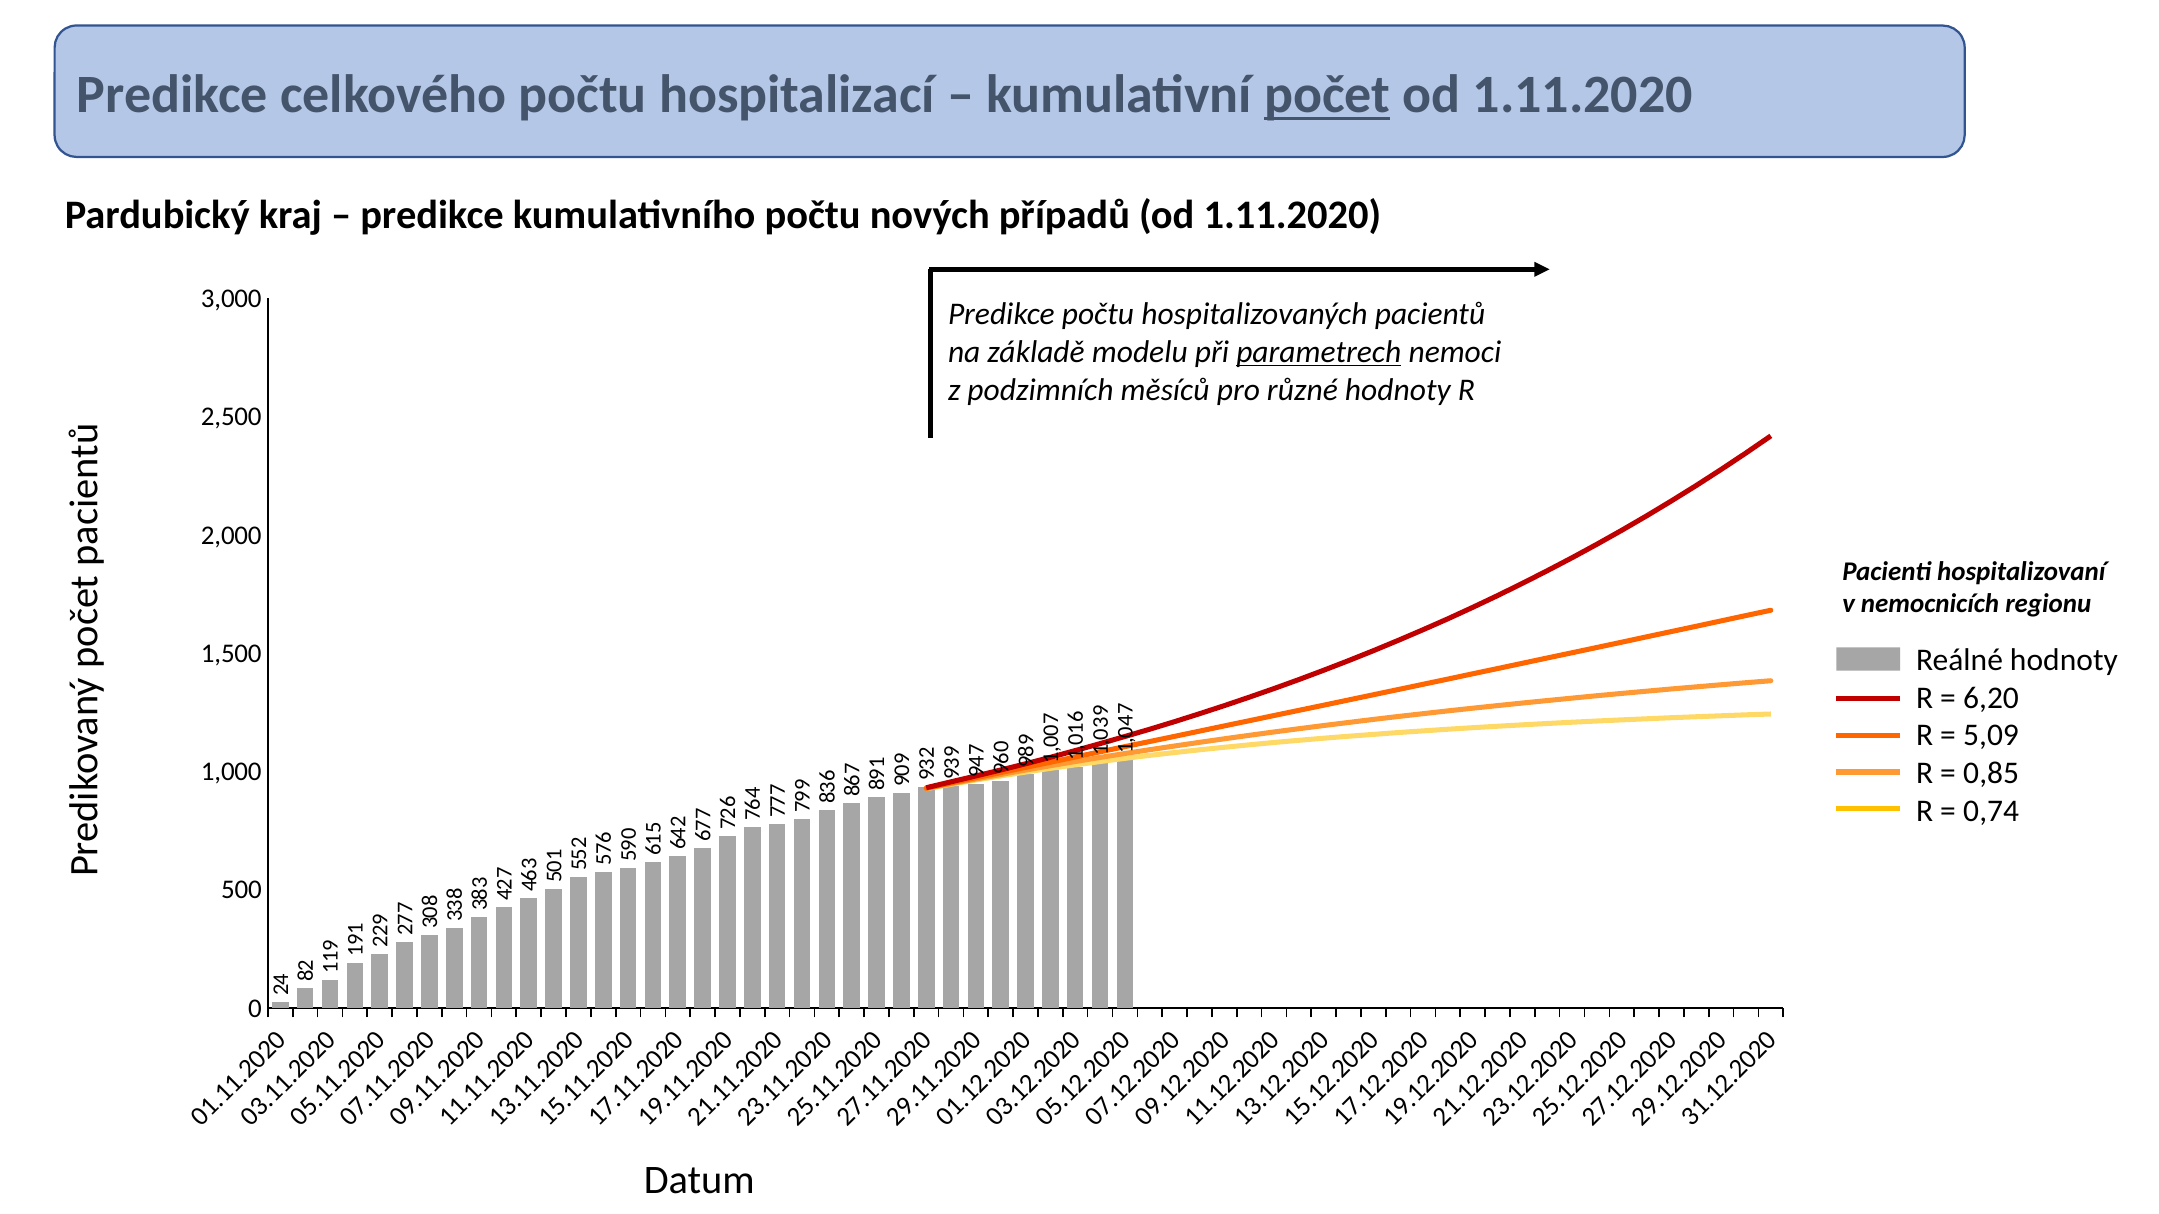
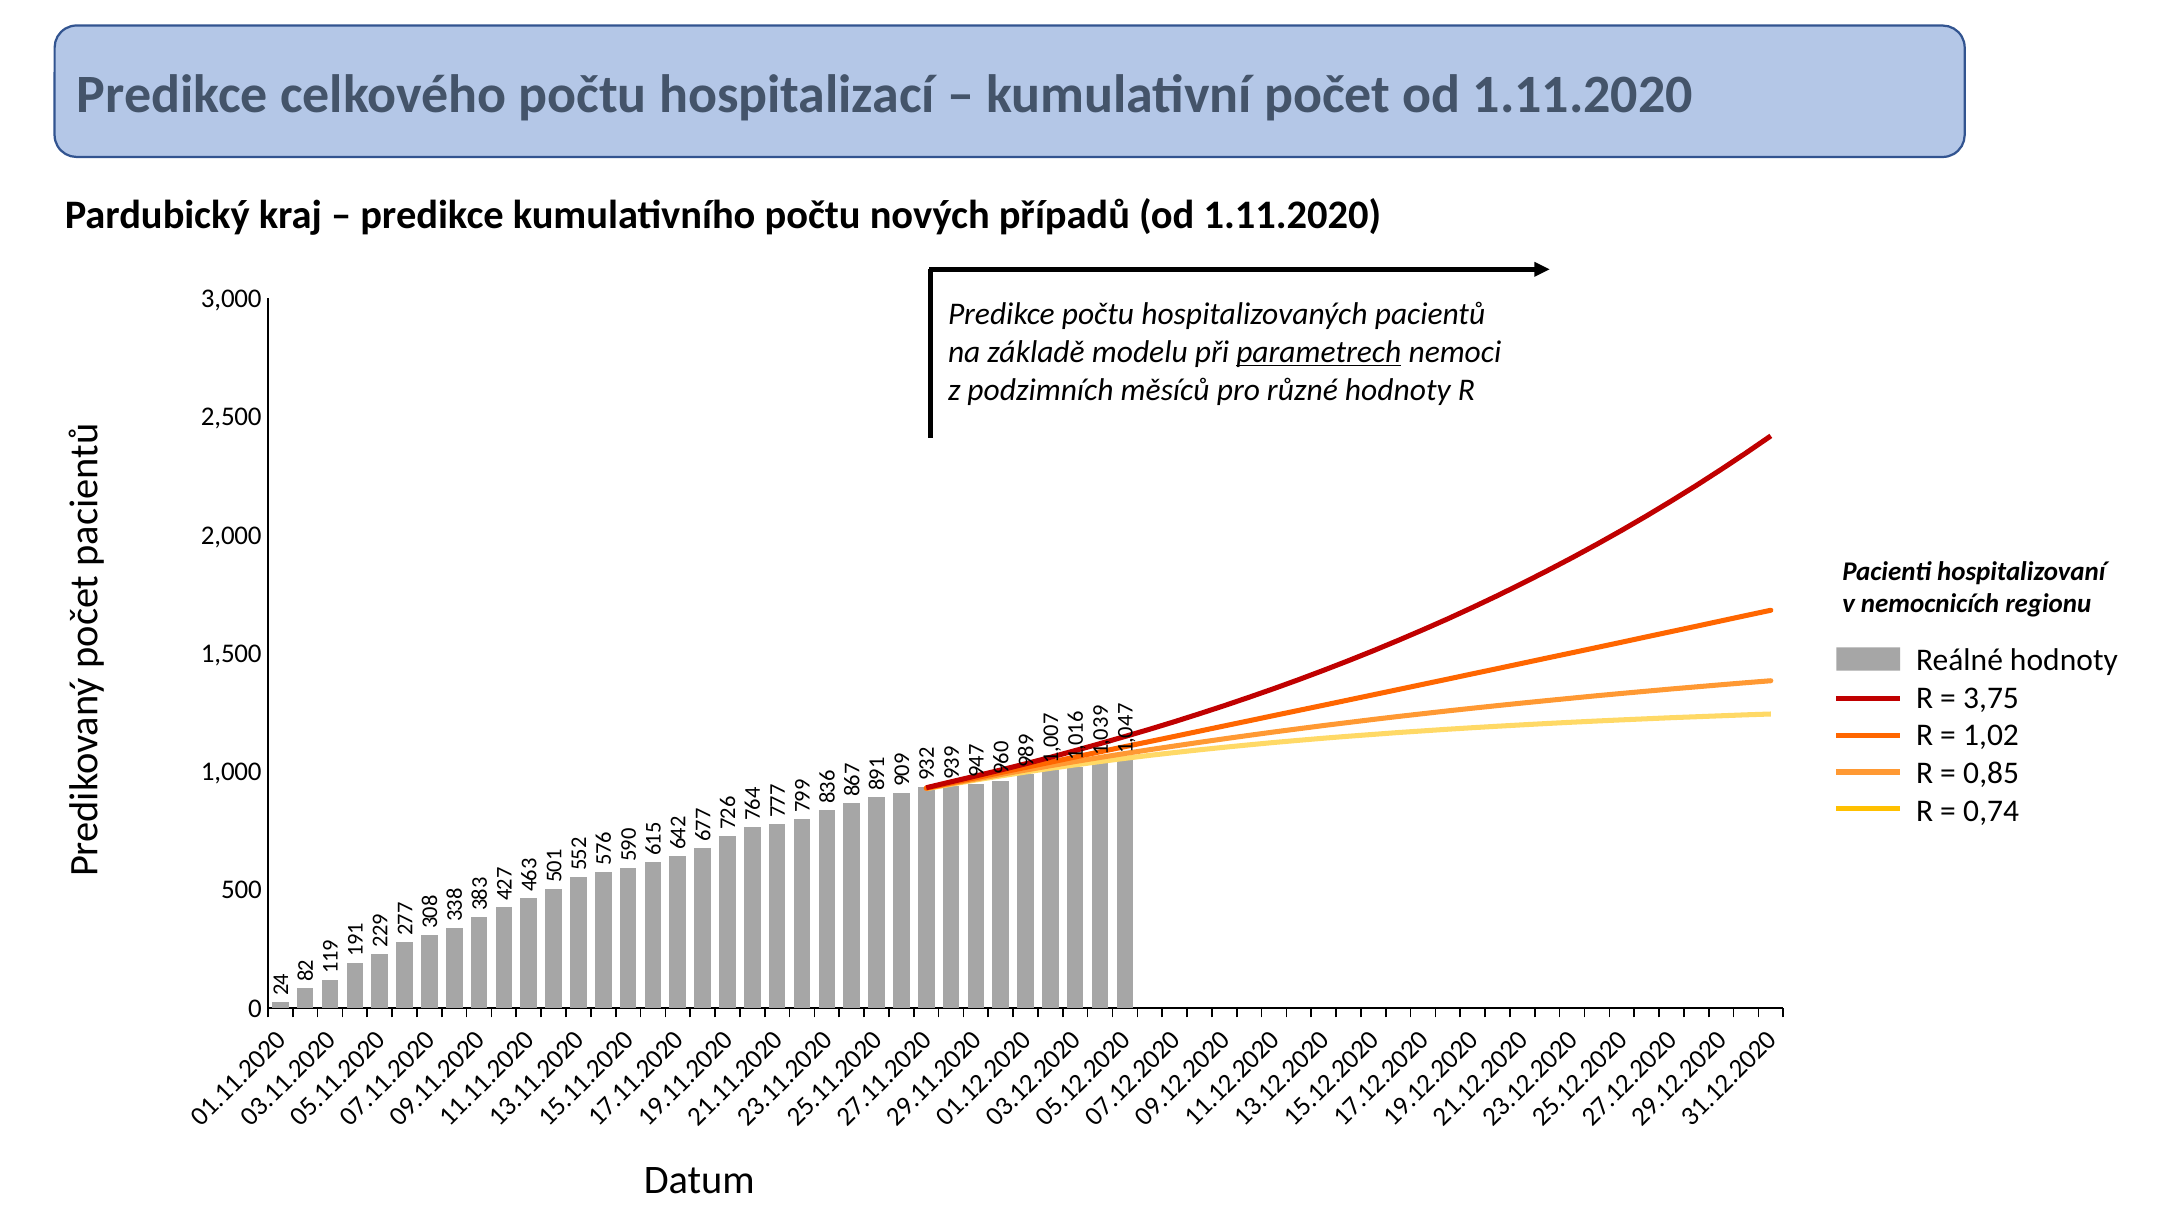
počet underline: present -> none (1327, 95)
6,20: 6,20 -> 3,75 (1991, 698)
5,09: 5,09 -> 1,02 (1991, 736)
